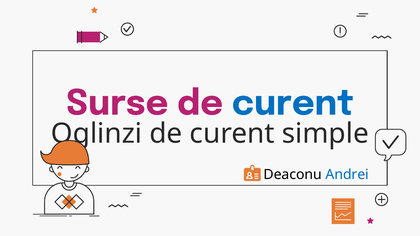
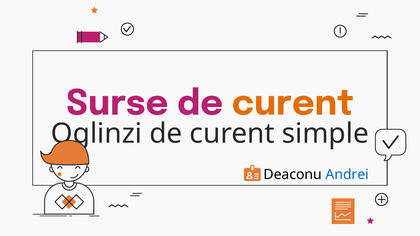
curent colour: blue -> orange (293, 103)
